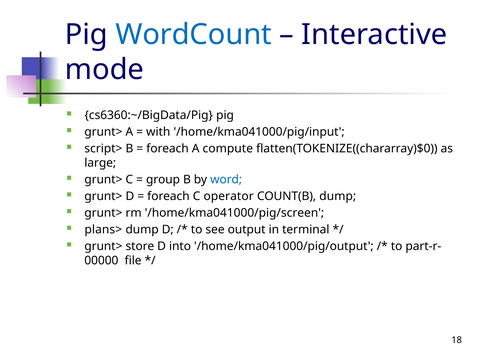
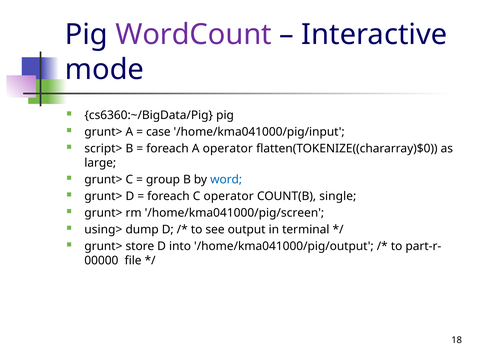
WordCount colour: blue -> purple (194, 35)
with: with -> case (158, 132)
A compute: compute -> operator (228, 149)
COUNT(B dump: dump -> single (338, 197)
plans>: plans> -> using> (103, 230)
